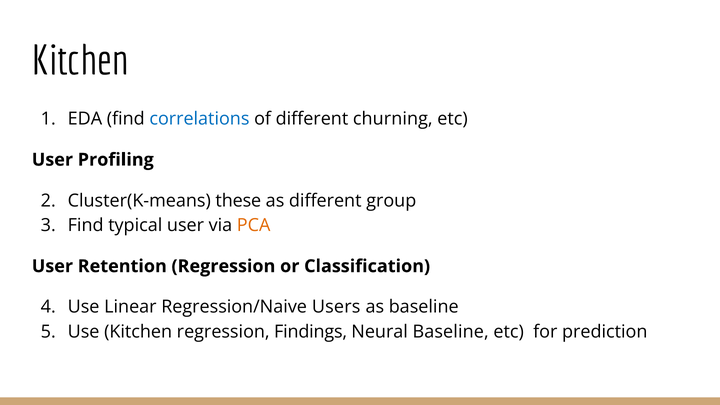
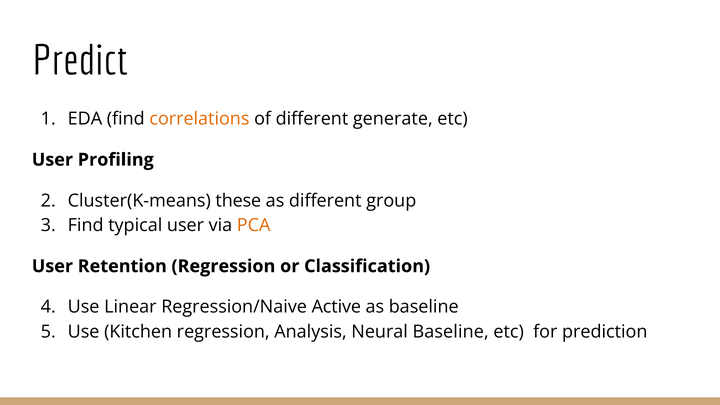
Kitchen: Kitchen -> Predict (80, 61)
correlations colour: blue -> orange (199, 119)
churning: churning -> generate (393, 119)
Users: Users -> Active (336, 307)
Findings: Findings -> Analysis (310, 332)
